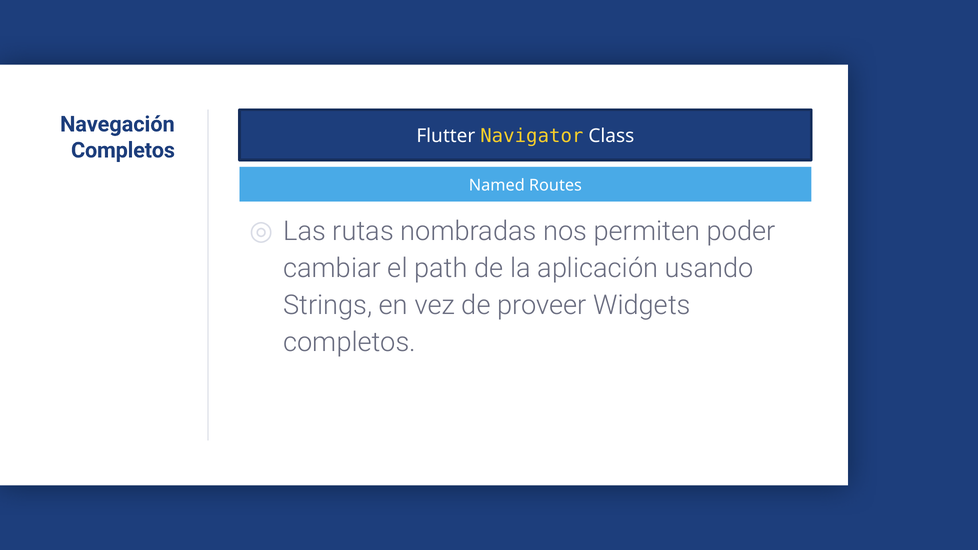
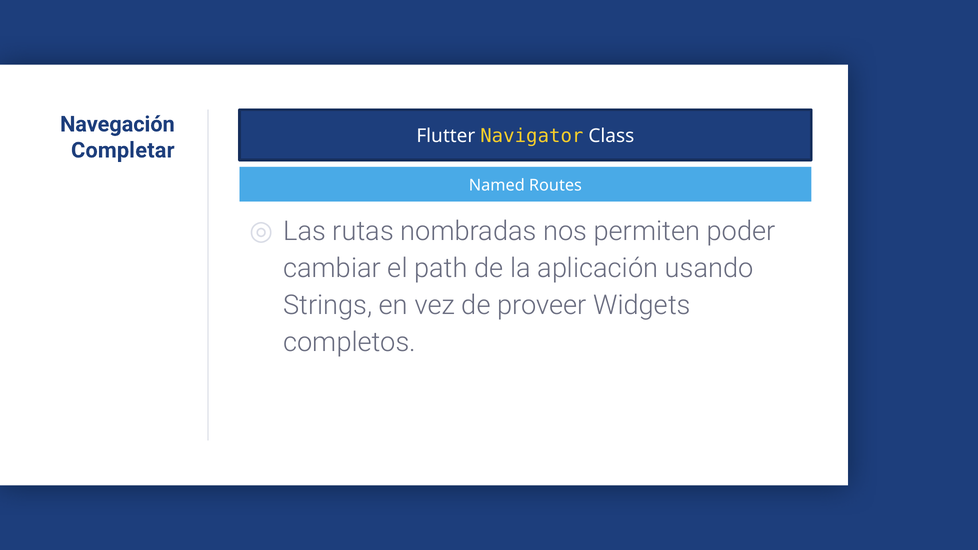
Completos: Completos -> Completar (123, 150)
